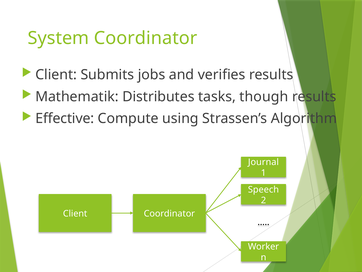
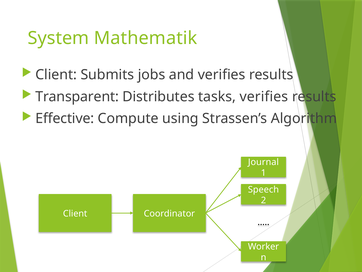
System Coordinator: Coordinator -> Mathematik (146, 38)
Mathematik: Mathematik -> Transparent (77, 96)
tasks though: though -> verifies (264, 96)
